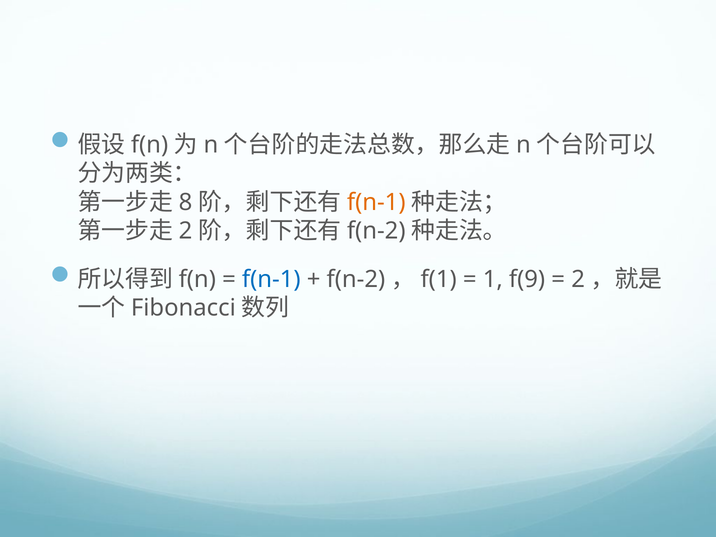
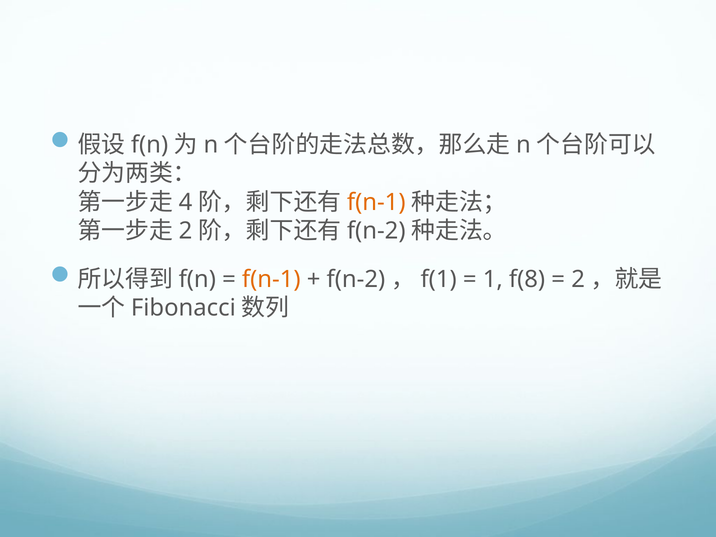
8: 8 -> 4 (186, 202)
f(n-1 colour: blue -> orange (271, 279)
f(9: f(9 -> f(8 (527, 279)
